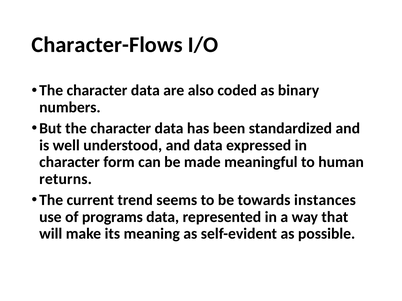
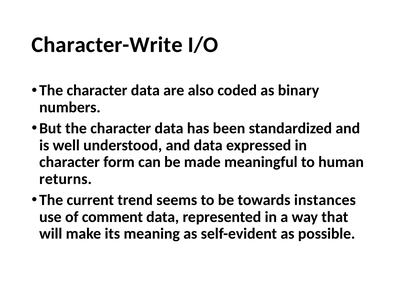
Character-Flows: Character-Flows -> Character-Write (107, 45)
programs: programs -> comment (112, 217)
